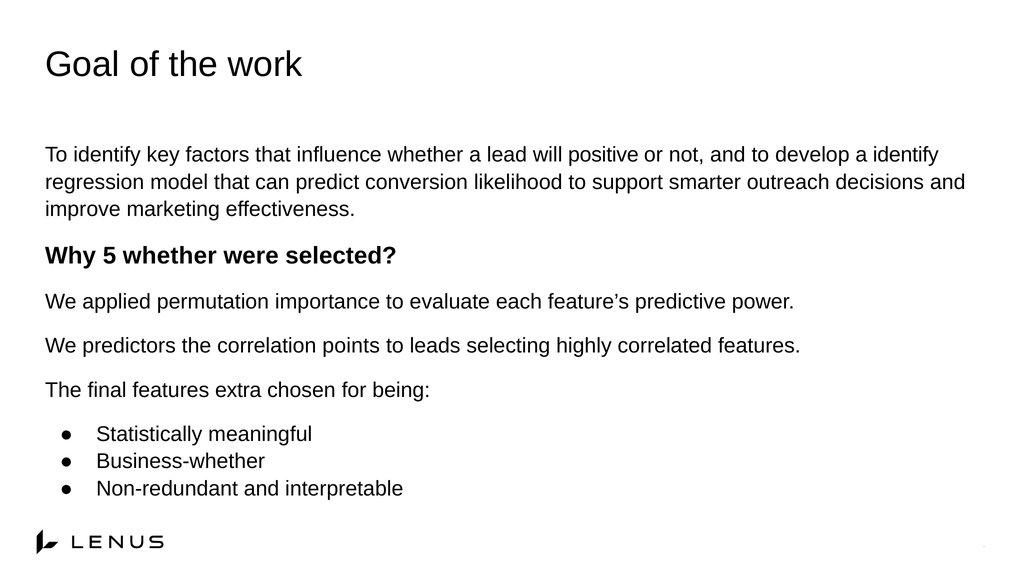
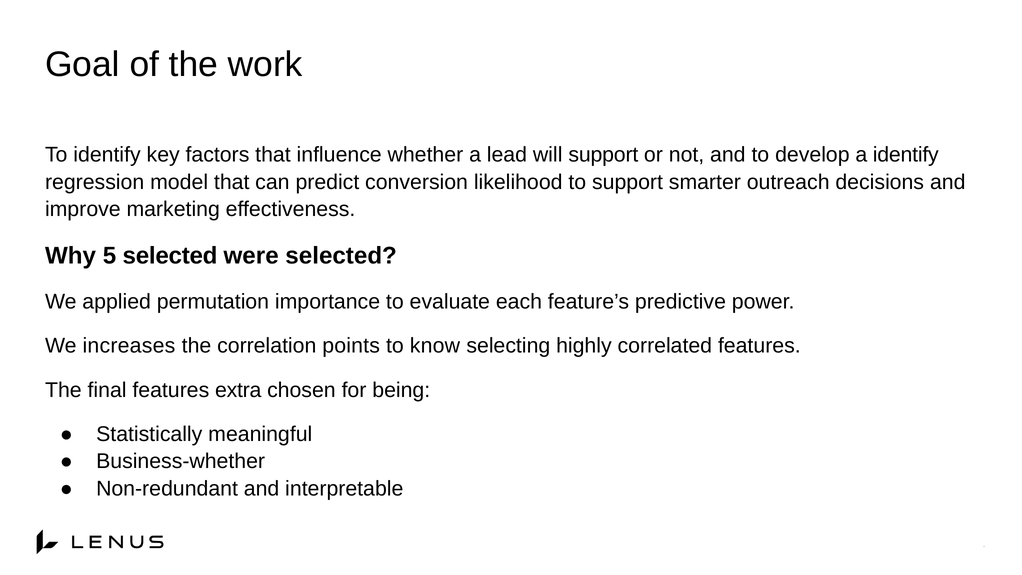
will positive: positive -> support (603, 155)
5 whether: whether -> selected (170, 256)
predictors: predictors -> increases (129, 346)
leads: leads -> know (435, 346)
